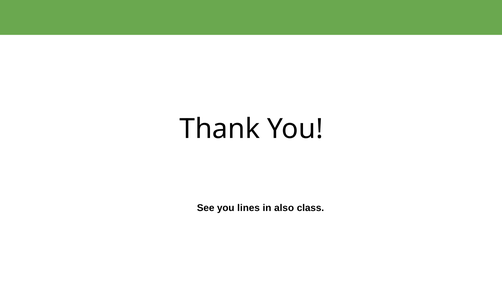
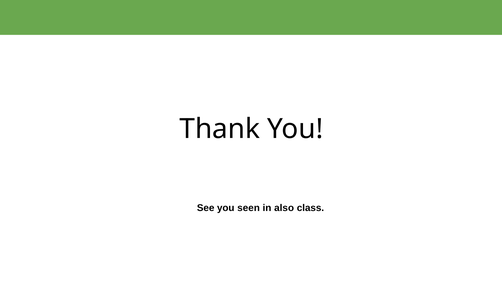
lines: lines -> seen (249, 208)
